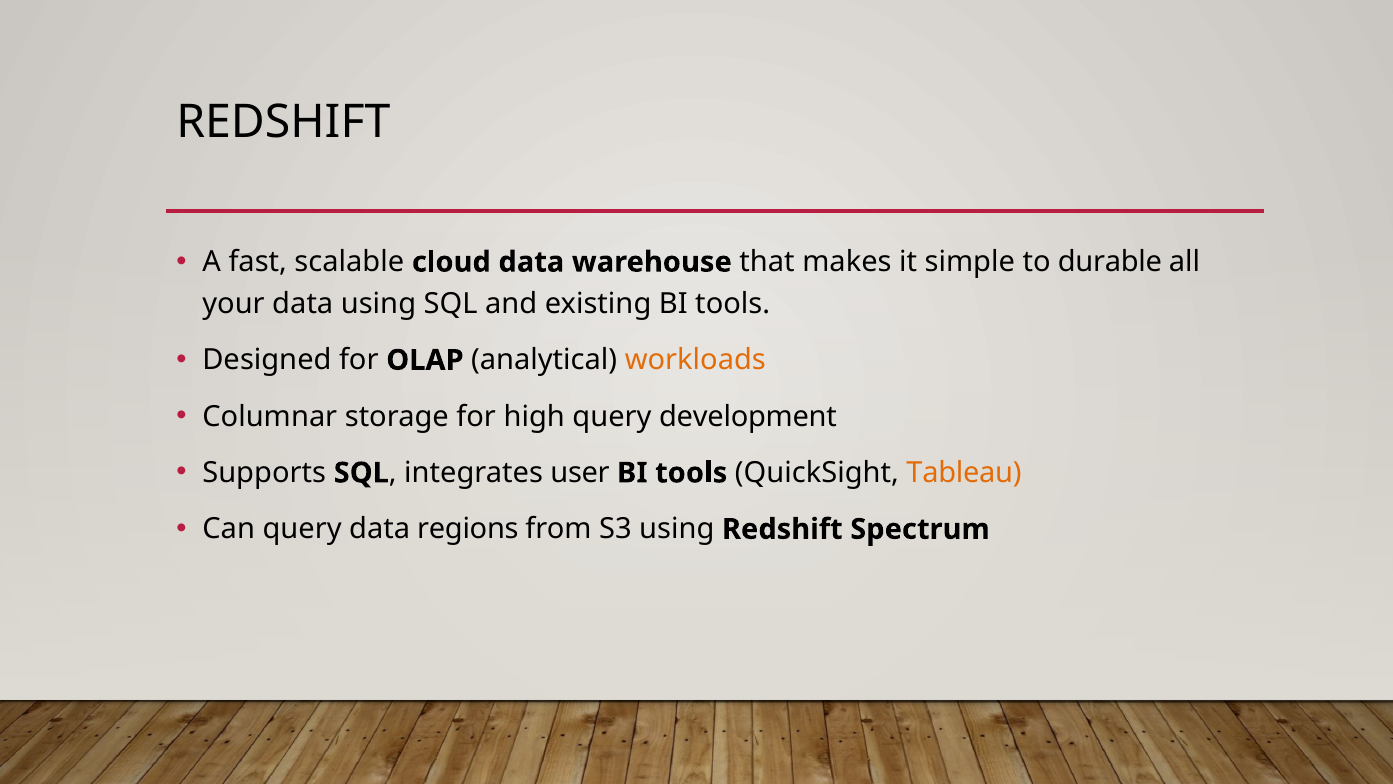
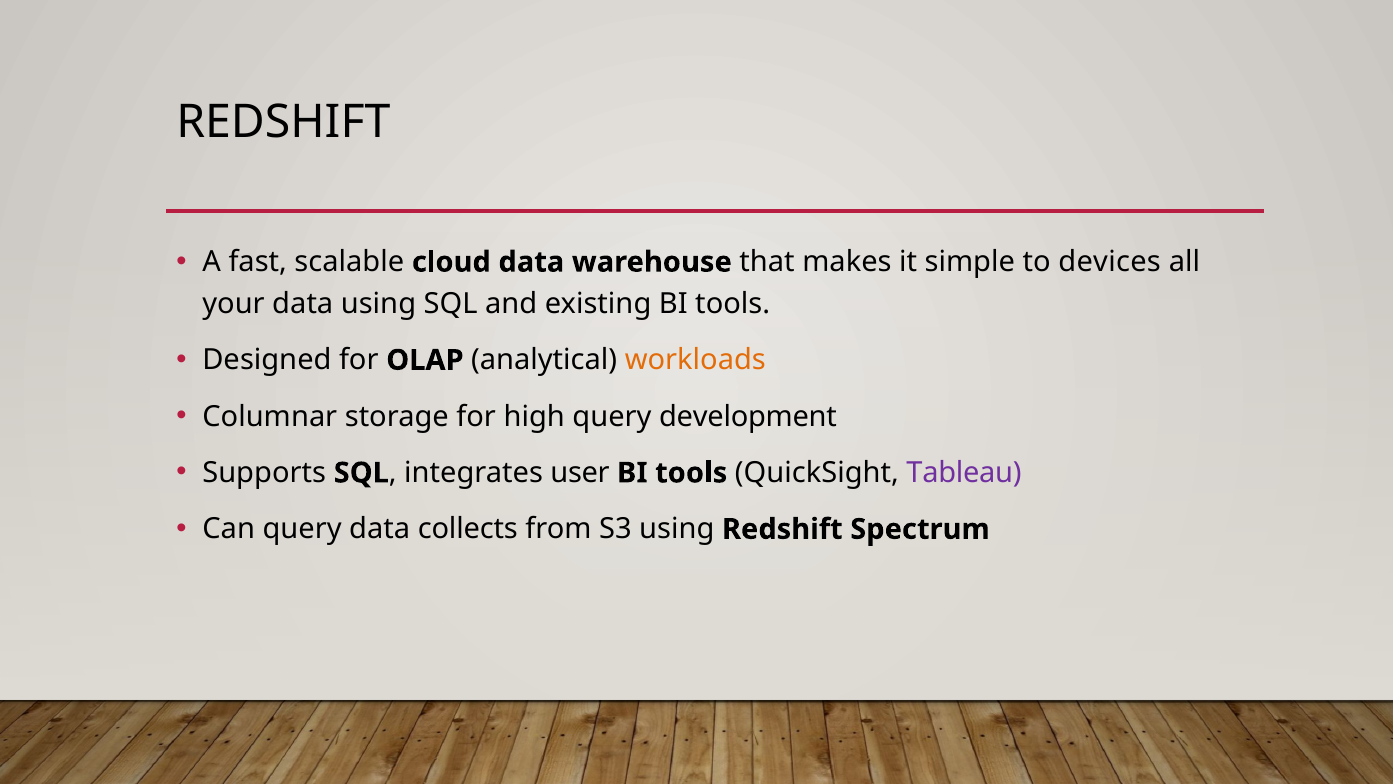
durable: durable -> devices (1110, 262)
Tableau colour: orange -> purple (964, 473)
regions: regions -> collects (468, 529)
